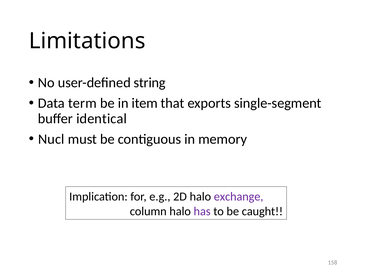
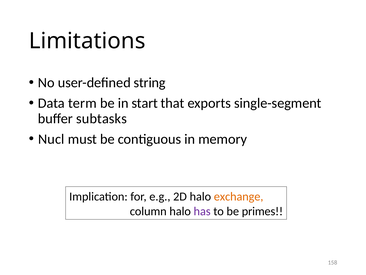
item: item -> start (145, 103)
identical: identical -> subtasks (102, 118)
exchange colour: purple -> orange (239, 196)
caught: caught -> primes (262, 211)
